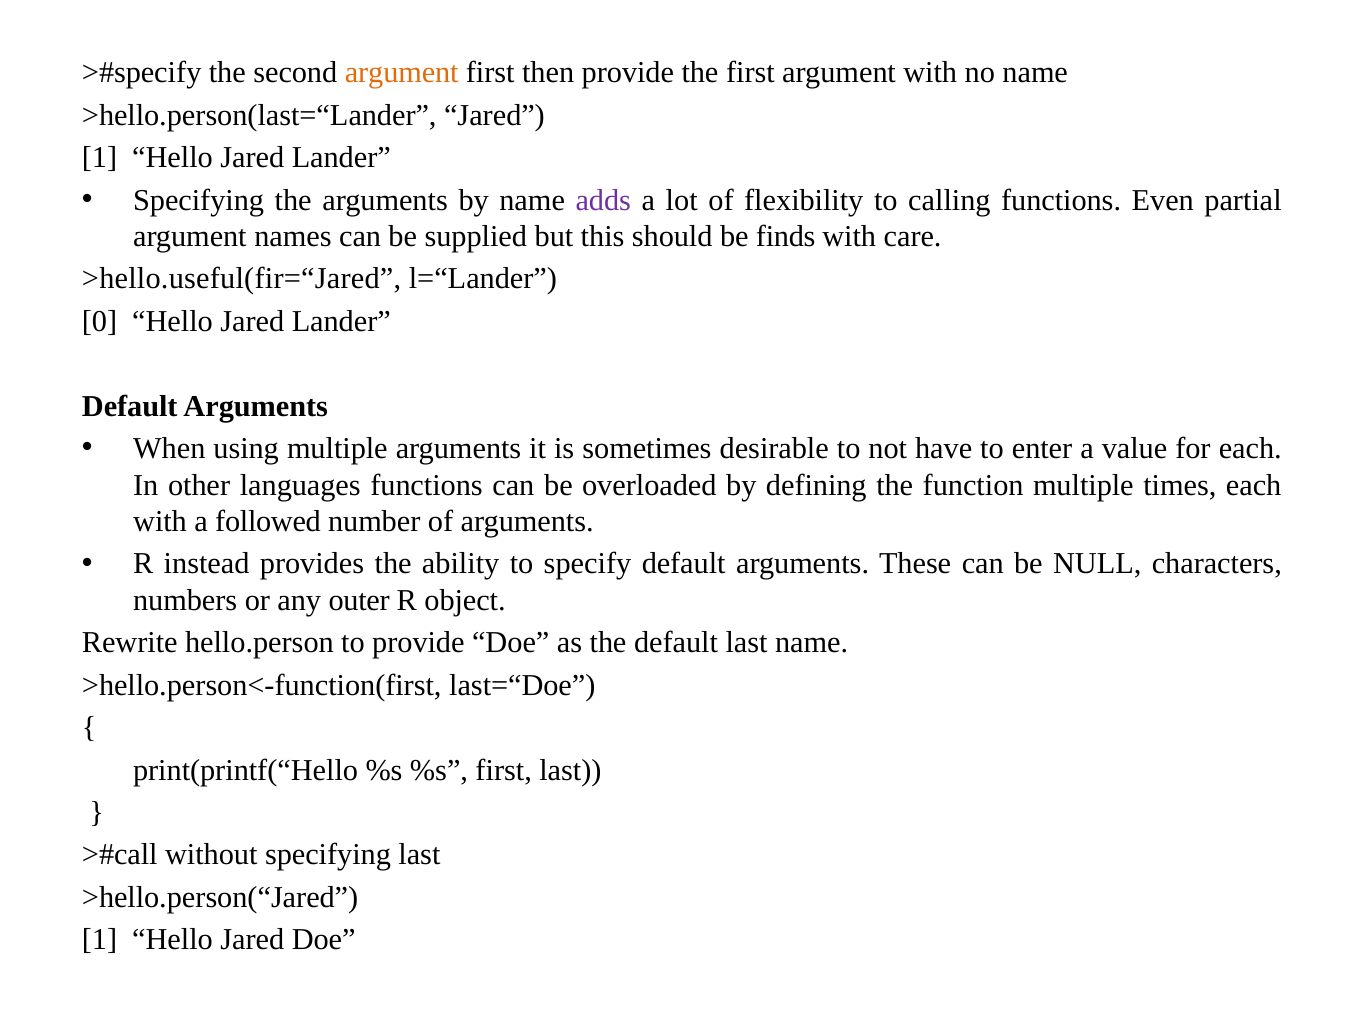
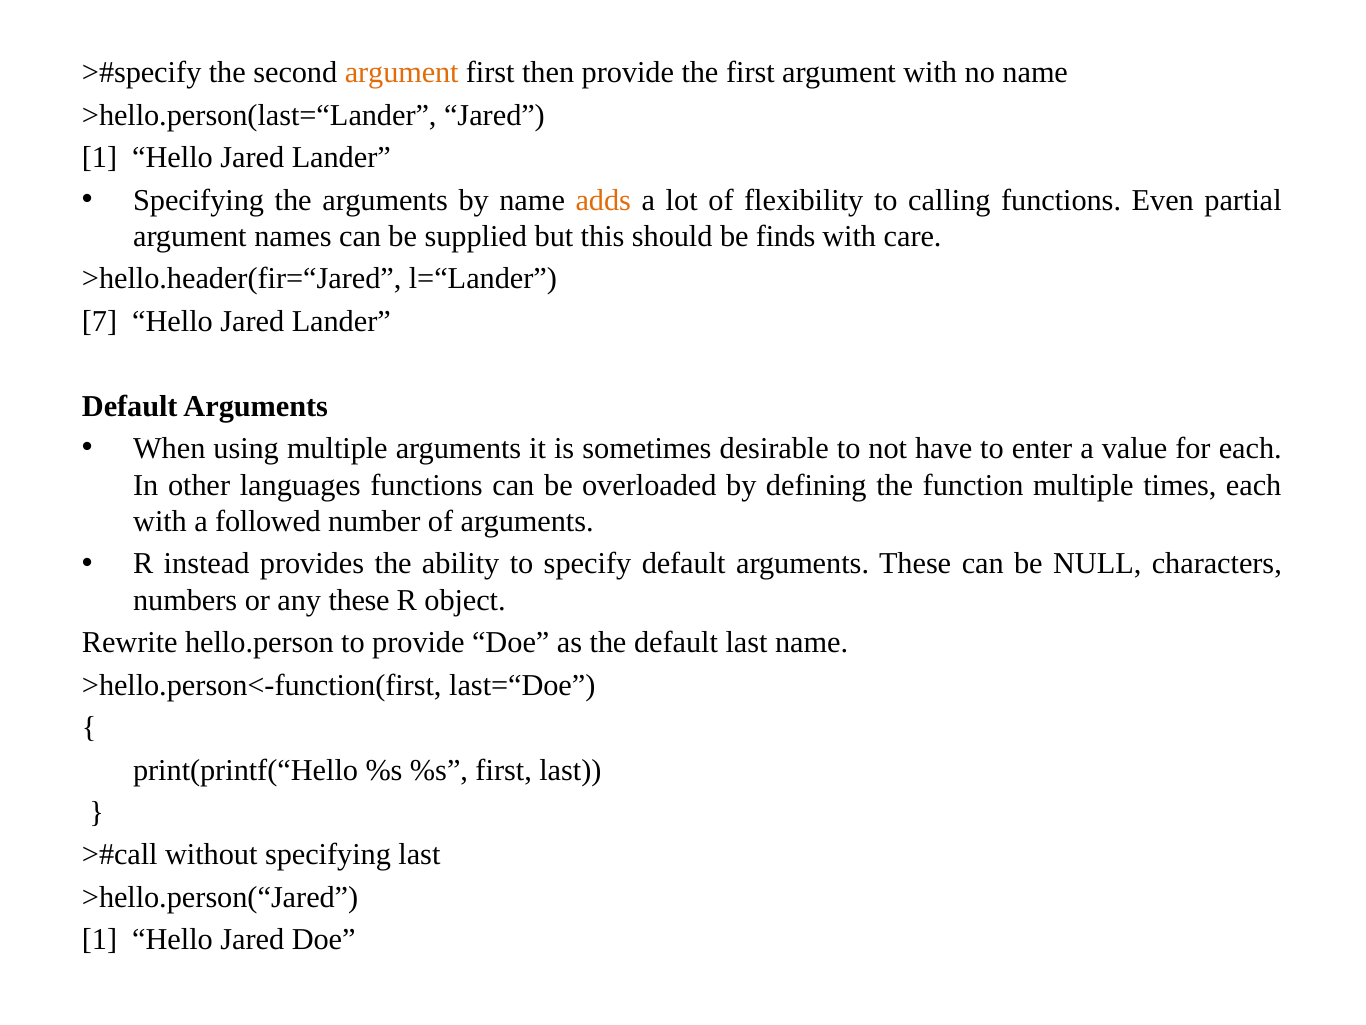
adds colour: purple -> orange (603, 200)
>hello.useful(fir=“Jared: >hello.useful(fir=“Jared -> >hello.header(fir=“Jared (242, 279)
0: 0 -> 7 (100, 321)
any outer: outer -> these (359, 600)
